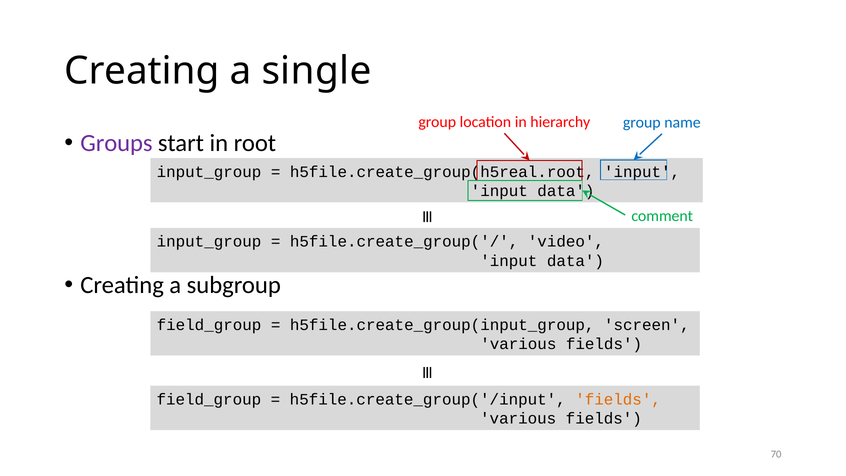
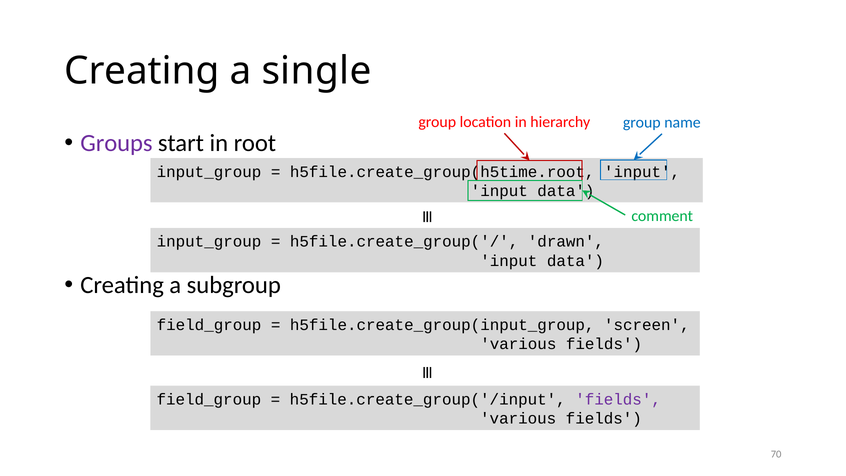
h5file.create_group(h5real.root: h5file.create_group(h5real.root -> h5file.create_group(h5time.root (442, 172)
video: video -> drawn (566, 242)
fields colour: orange -> purple (618, 399)
